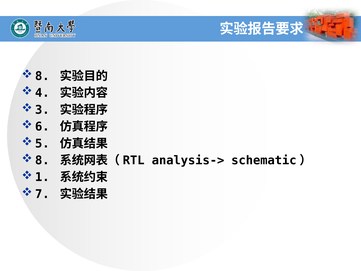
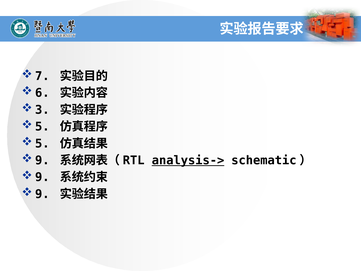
8: 8 -> 7 (42, 76)
4: 4 -> 6 (42, 93)
6: 6 -> 5 (42, 127)
8: 8 -> 9 (42, 160)
analysis-> underline: none -> present (188, 160)
1: 1 -> 9 (42, 177)
7: 7 -> 9 (42, 194)
